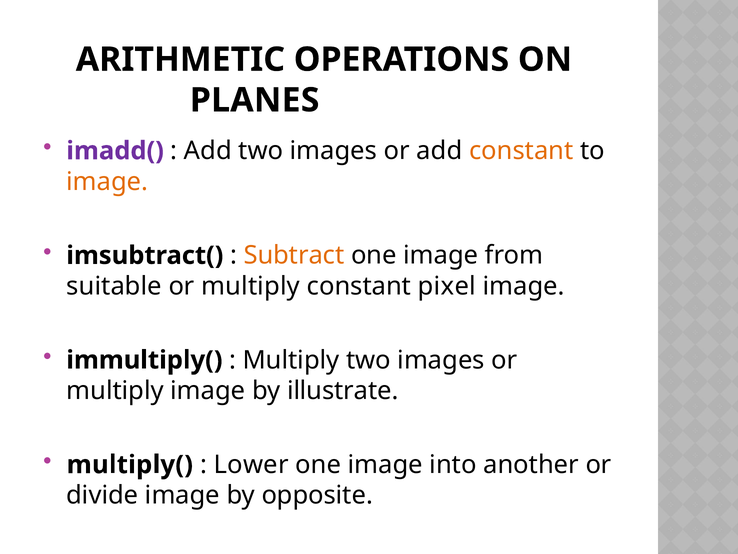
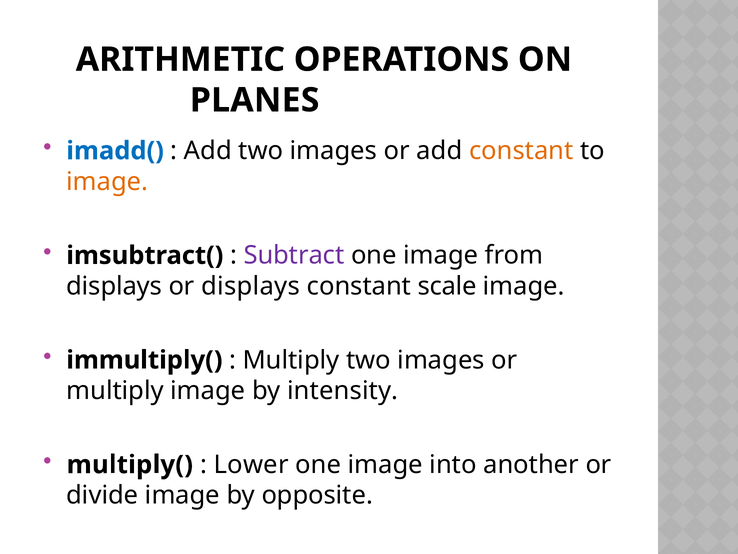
imadd( colour: purple -> blue (115, 151)
Subtract colour: orange -> purple (294, 255)
suitable: suitable -> displays (114, 286)
multiply: multiply -> displays (251, 286)
pixel: pixel -> scale (447, 286)
illustrate: illustrate -> intensity (343, 391)
